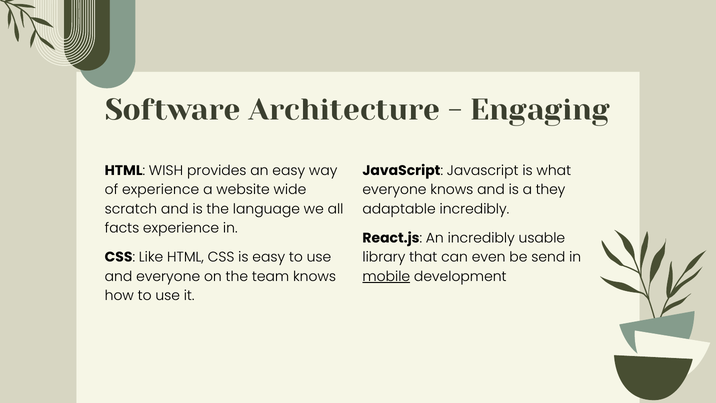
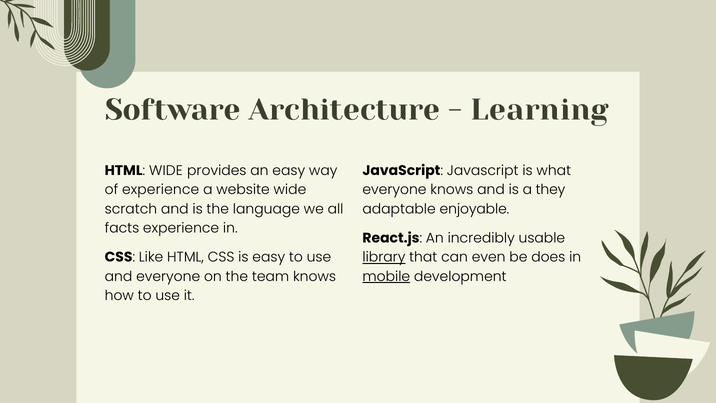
Engaging: Engaging -> Learning (540, 110)
HTML WISH: WISH -> WIDE (166, 170)
adaptable incredibly: incredibly -> enjoyable (474, 209)
library underline: none -> present (384, 257)
send: send -> does (548, 257)
